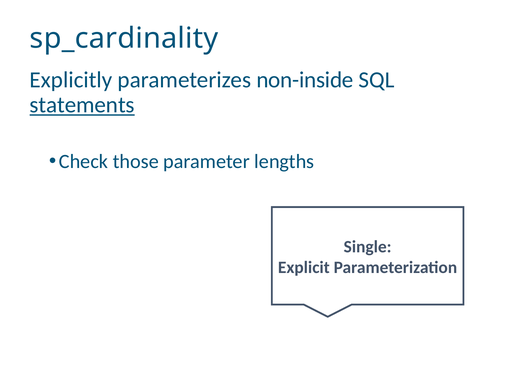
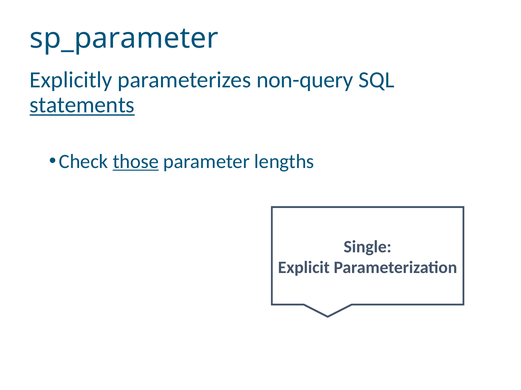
sp_cardinality: sp_cardinality -> sp_parameter (124, 38)
non-inside: non-inside -> non-query (305, 80)
those underline: none -> present (136, 162)
